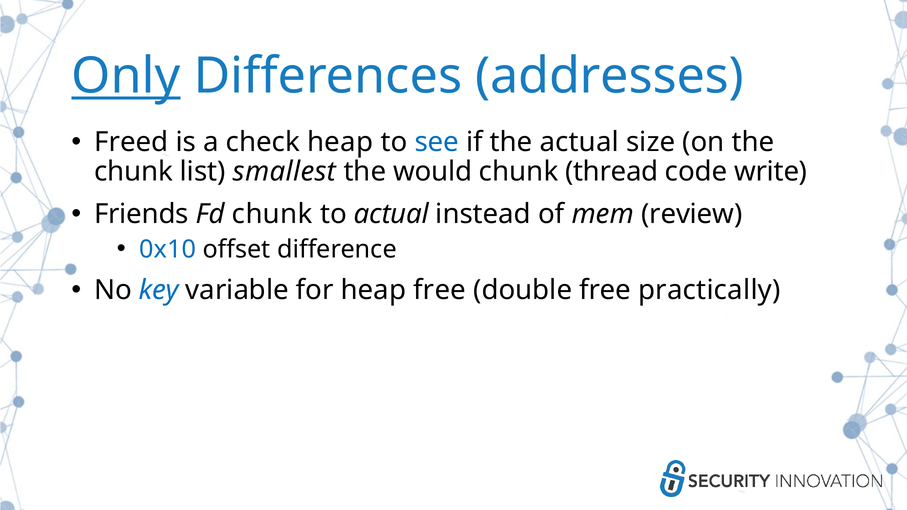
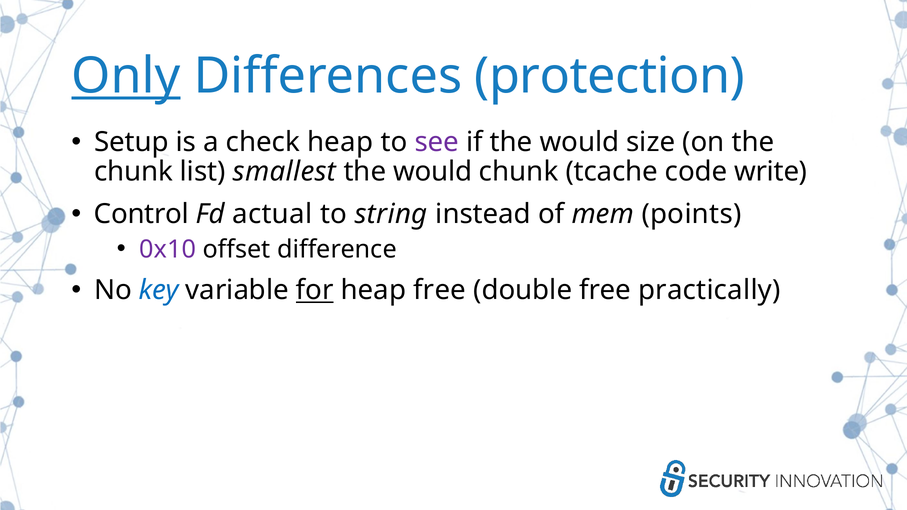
addresses: addresses -> protection (610, 76)
Freed: Freed -> Setup (131, 142)
see colour: blue -> purple (437, 142)
if the actual: actual -> would (579, 142)
thread: thread -> tcache (612, 172)
Friends: Friends -> Control (141, 214)
Fd chunk: chunk -> actual (272, 214)
to actual: actual -> string (391, 214)
review: review -> points (692, 214)
0x10 colour: blue -> purple (168, 249)
for underline: none -> present (315, 290)
